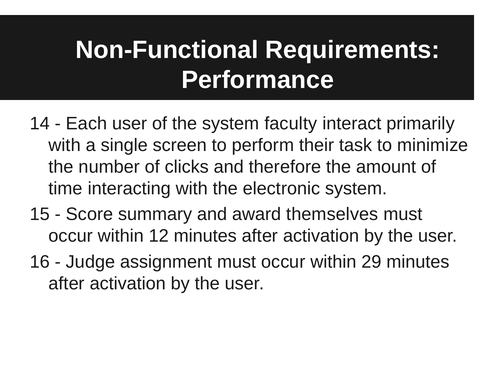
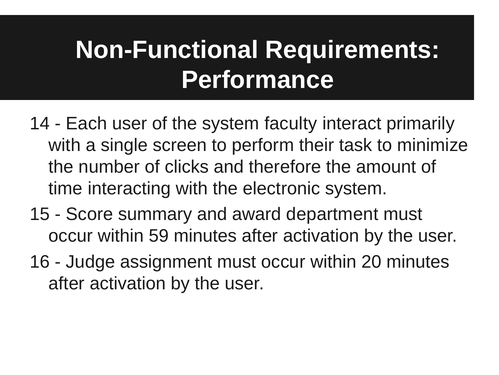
themselves: themselves -> department (332, 214)
12: 12 -> 59 (159, 236)
29: 29 -> 20 (371, 261)
